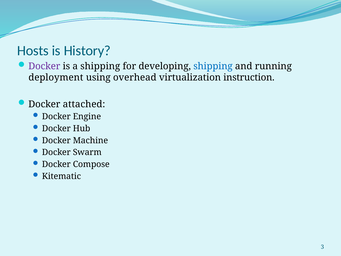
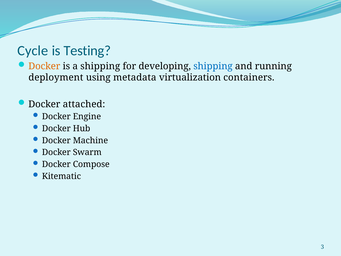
Hosts: Hosts -> Cycle (33, 51)
History: History -> Testing (87, 51)
Docker colour: purple -> orange (44, 66)
overhead: overhead -> metadata (135, 77)
instruction: instruction -> containers (249, 77)
